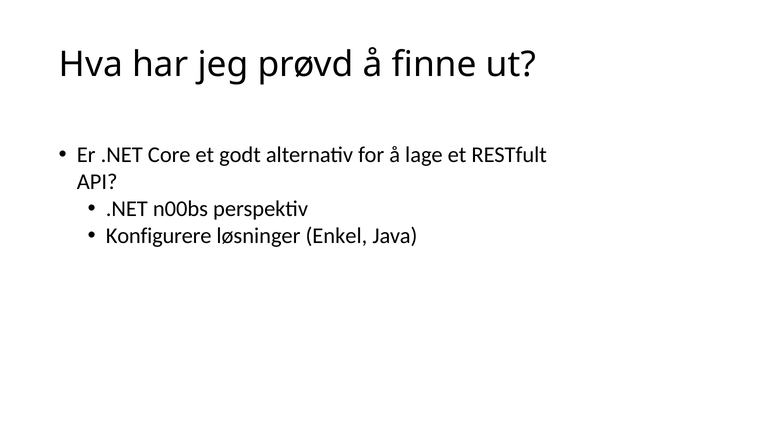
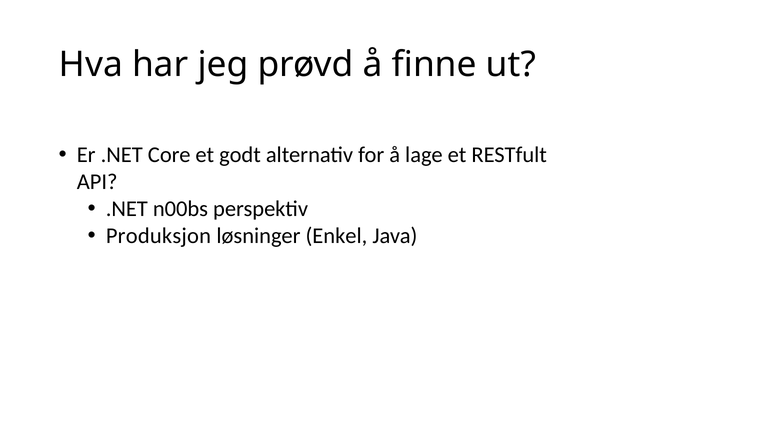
Konfigurere: Konfigurere -> Produksjon (158, 236)
